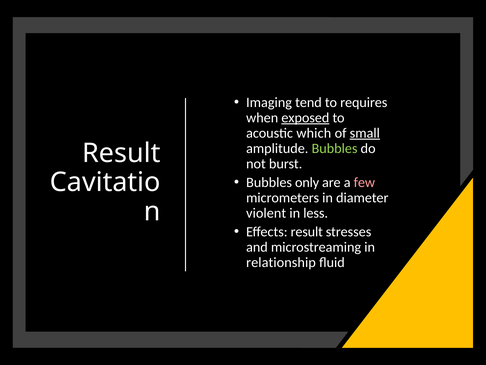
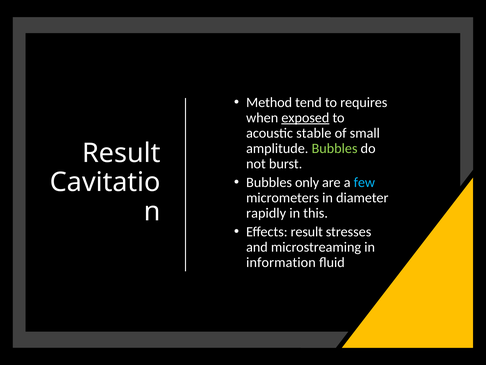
Imaging: Imaging -> Method (269, 102)
which: which -> stable (314, 133)
small underline: present -> none (365, 133)
few colour: pink -> light blue (364, 182)
violent: violent -> rapidly (266, 213)
less: less -> this (316, 213)
relationship: relationship -> information (281, 262)
